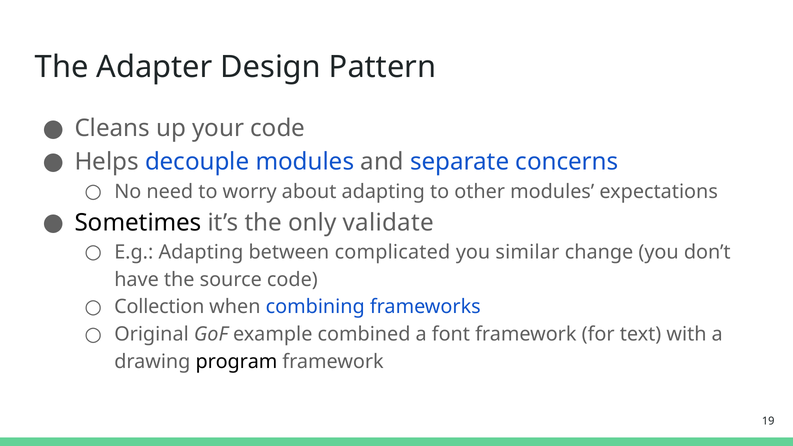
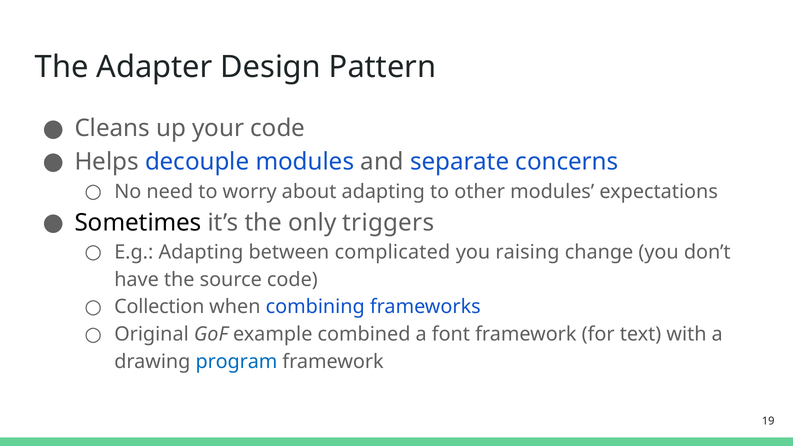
validate: validate -> triggers (388, 223)
similar: similar -> raising (527, 252)
program colour: black -> blue (236, 362)
